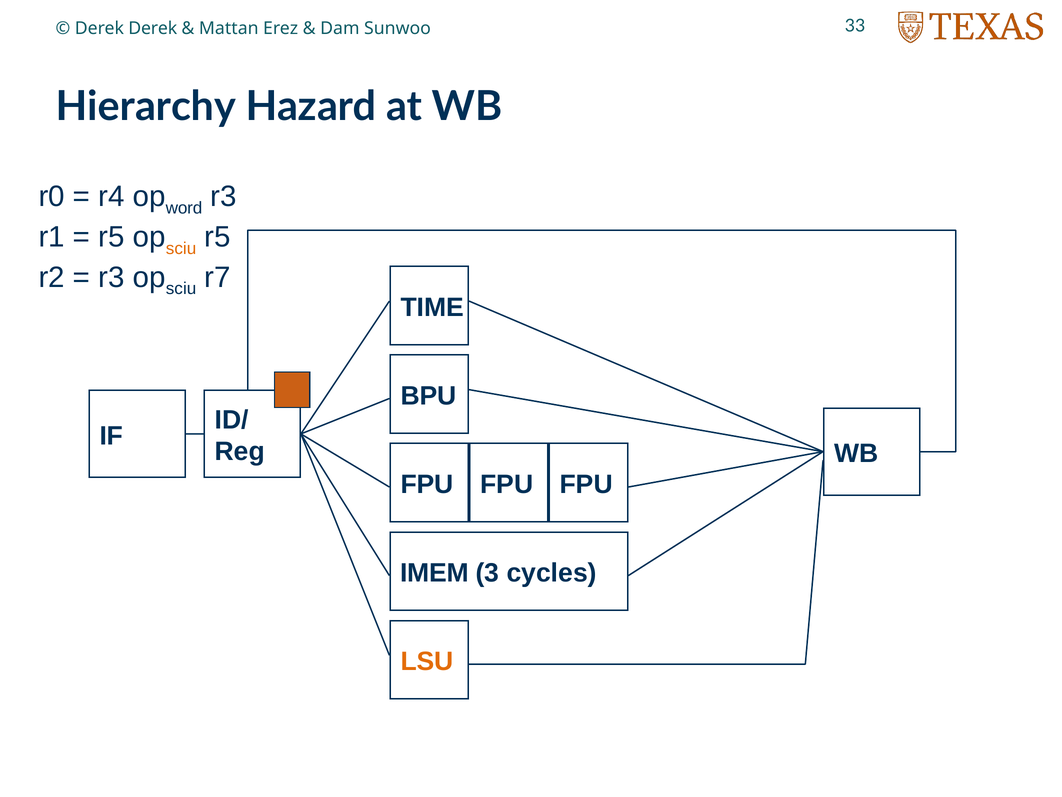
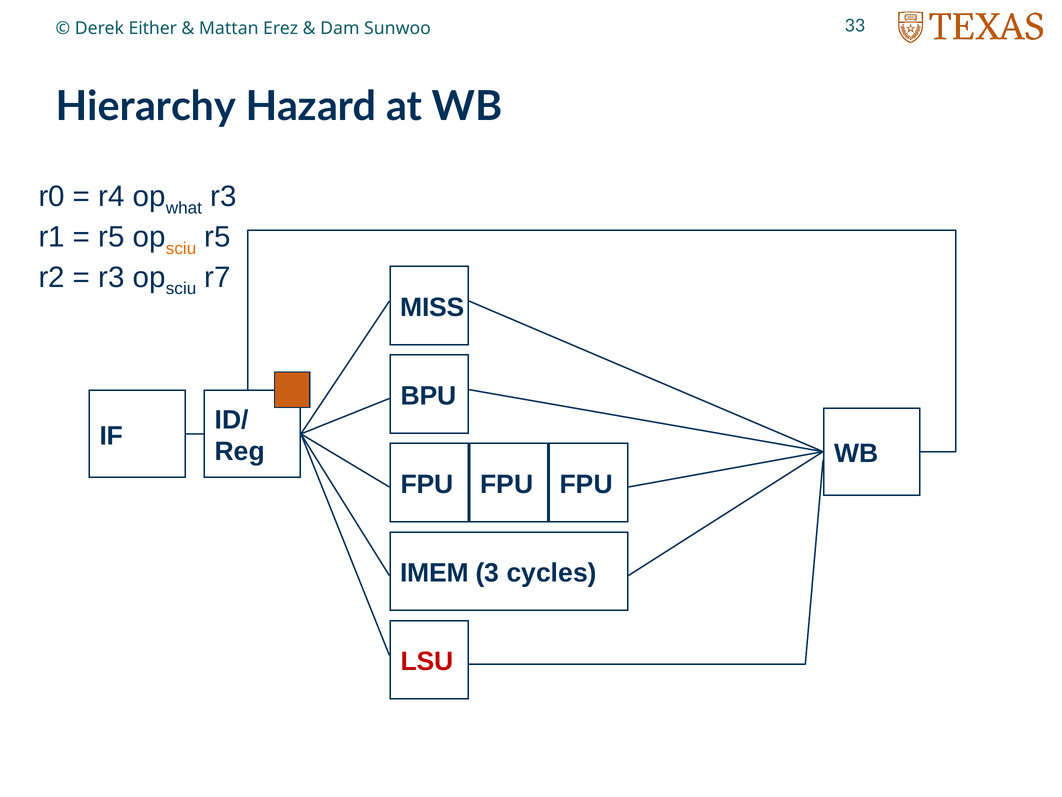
Derek Derek: Derek -> Either (153, 28)
word: word -> what (184, 208)
TIME: TIME -> MISS (432, 307)
LSU colour: orange -> red (427, 661)
